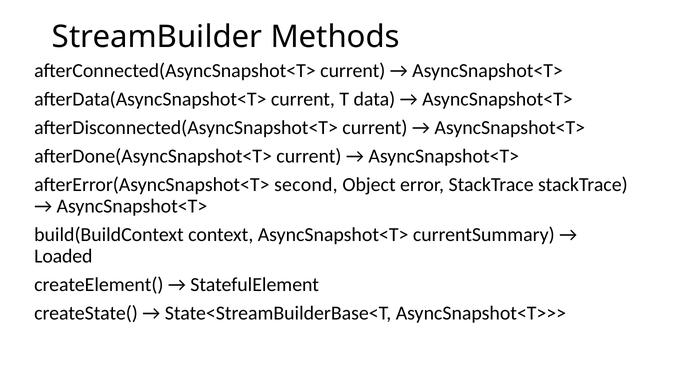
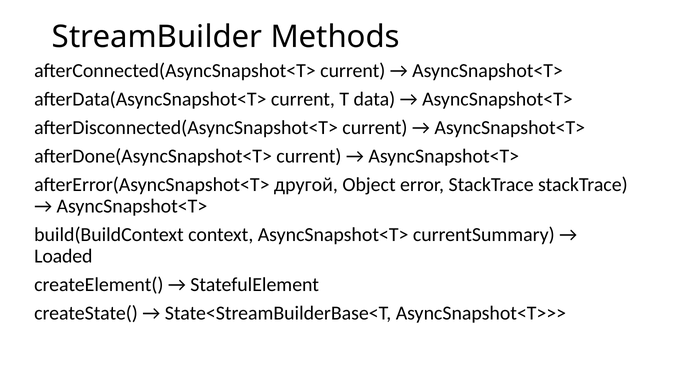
second: second -> другой (306, 185)
